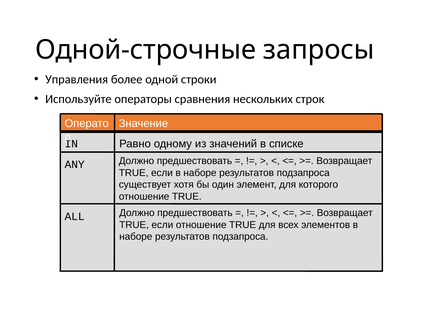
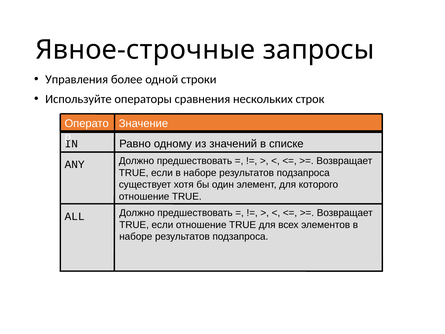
Одной-строчные: Одной-строчные -> Явное-строчные (145, 50)
